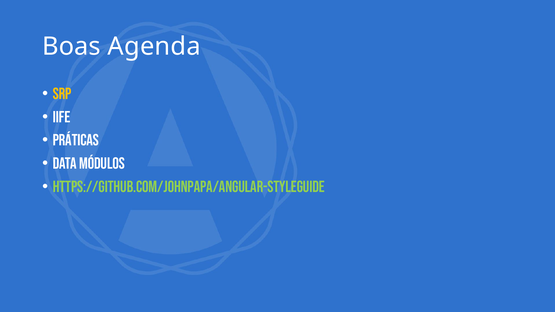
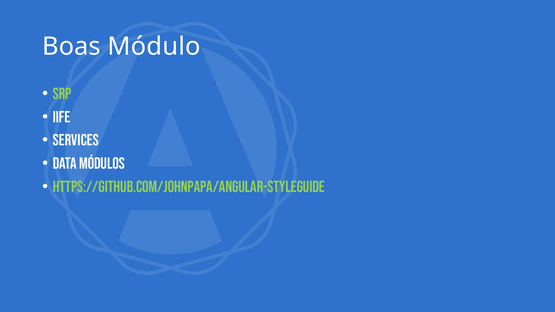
Agenda: Agenda -> Módulo (154, 47)
SRP colour: yellow -> light green (62, 94)
Práticas: Práticas -> Services (76, 140)
